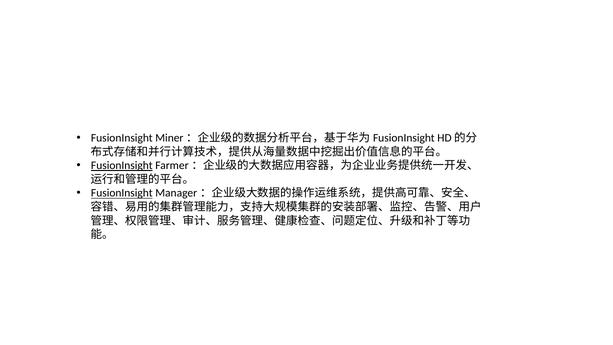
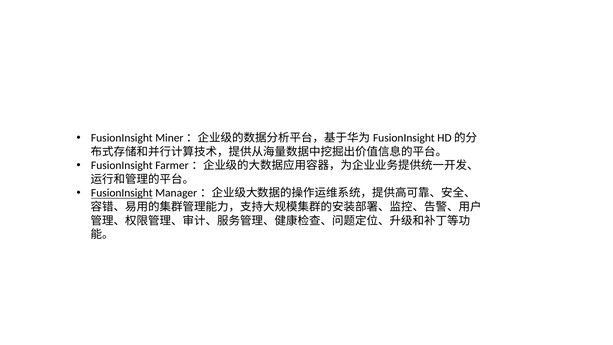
FusionInsight underline: present -> none (122, 166)
